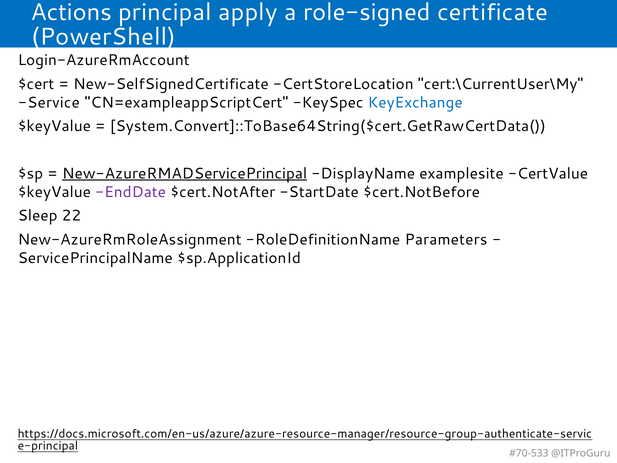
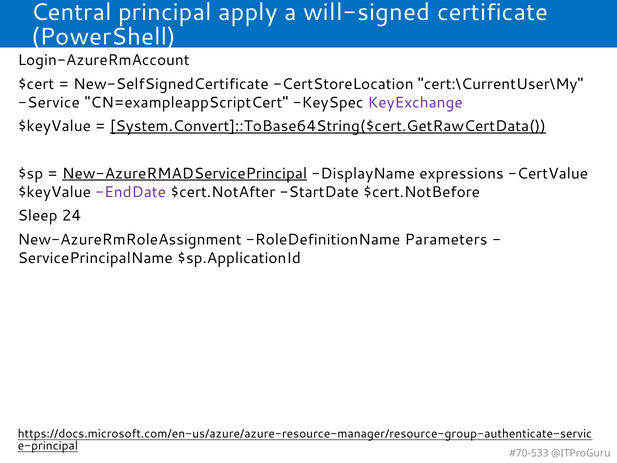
Actions: Actions -> Central (71, 12)
role-signed: role-signed -> will-signed (367, 12)
KeyExchange colour: blue -> purple (415, 102)
System.Convert]::ToBase64String($cert.GetRawCertData( underline: none -> present (328, 126)
examplesite: examplesite -> expressions (461, 173)
22: 22 -> 24 (71, 216)
